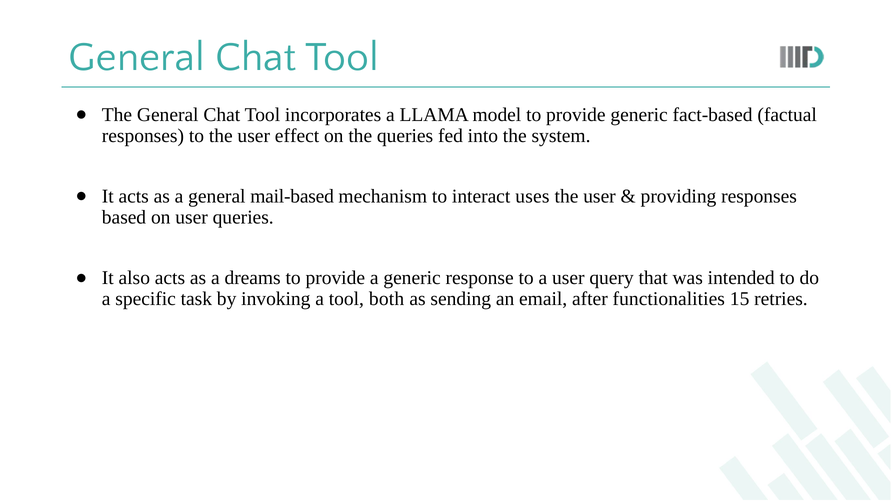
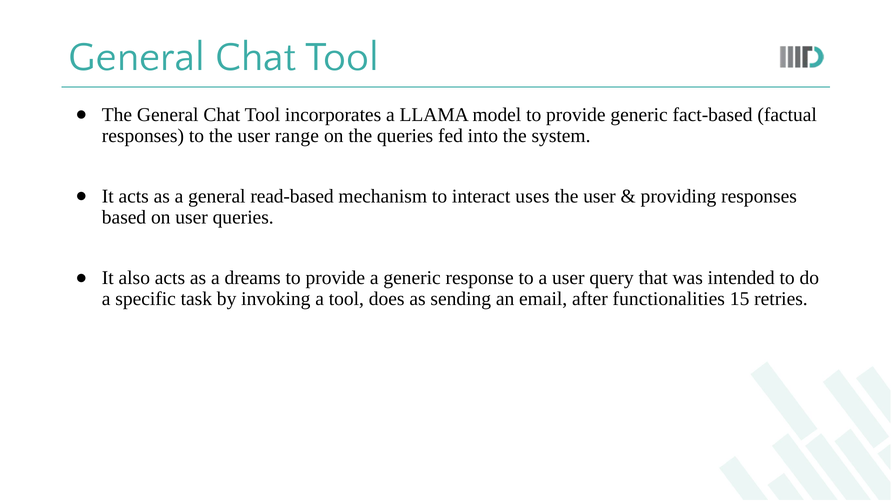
effect: effect -> range (297, 136)
mail-based: mail-based -> read-based (292, 196)
both: both -> does (387, 299)
